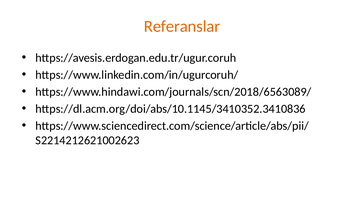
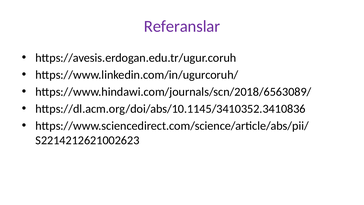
Referanslar colour: orange -> purple (182, 26)
